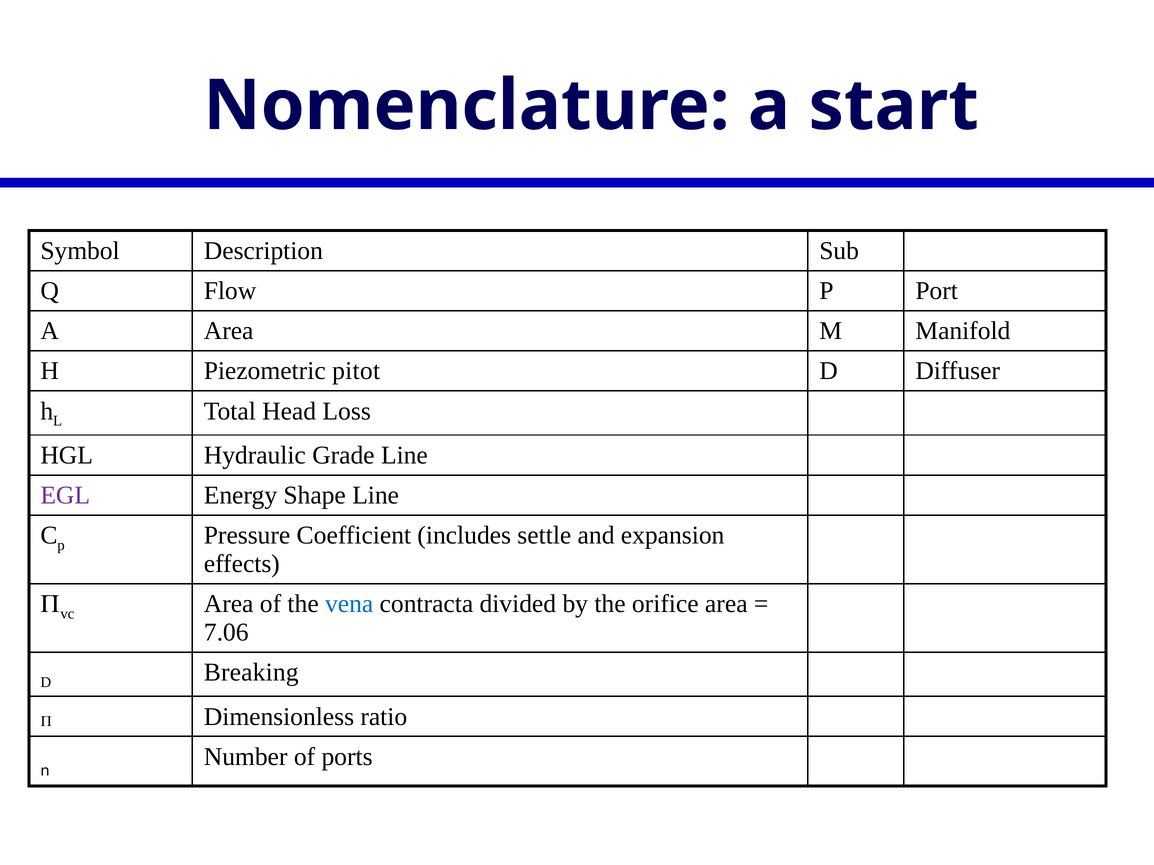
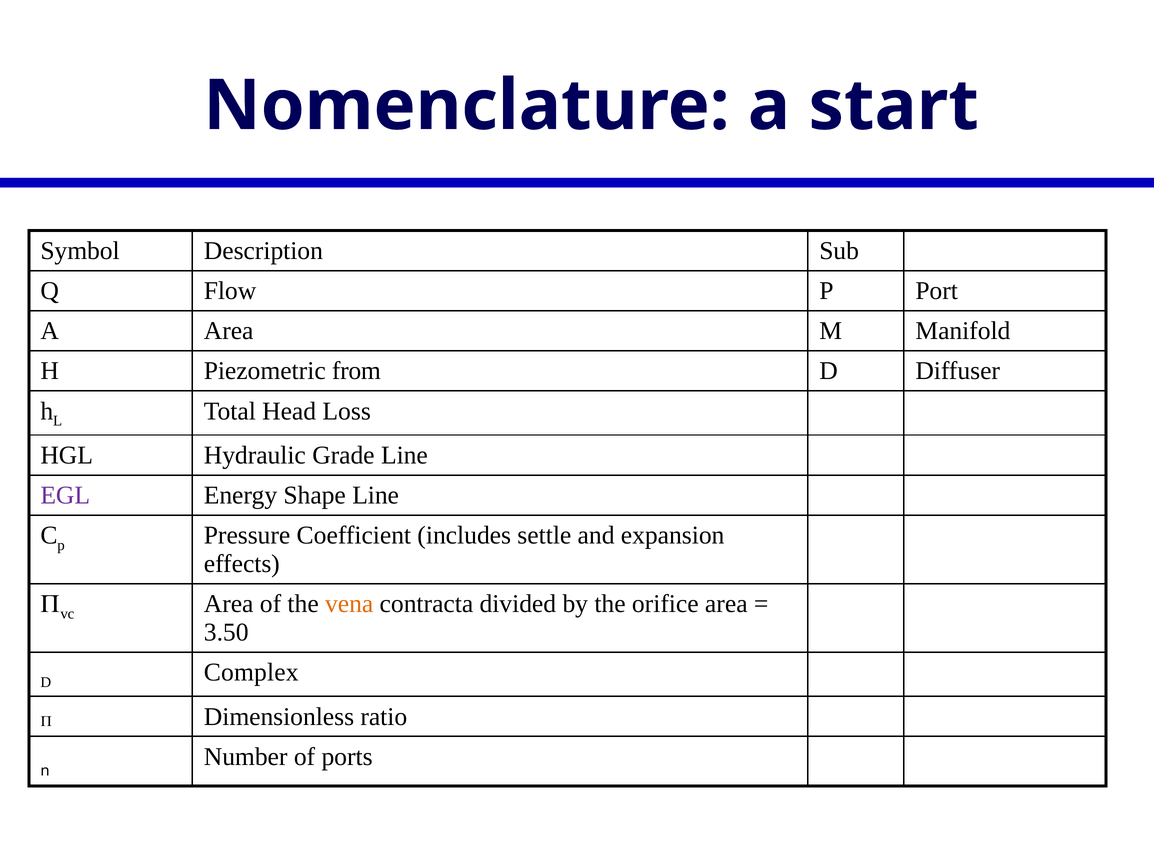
pitot: pitot -> from (356, 371)
vena colour: blue -> orange (349, 604)
7.06: 7.06 -> 3.50 (226, 633)
Breaking: Breaking -> Complex (251, 673)
